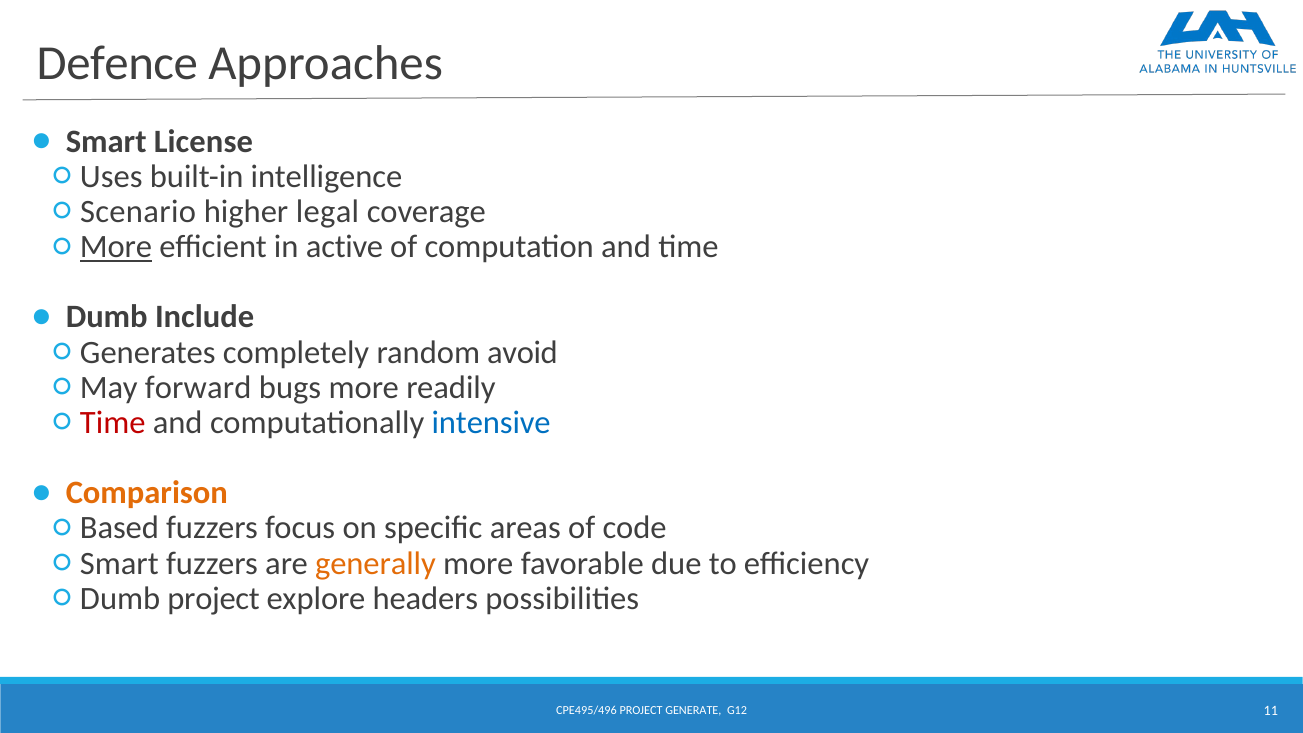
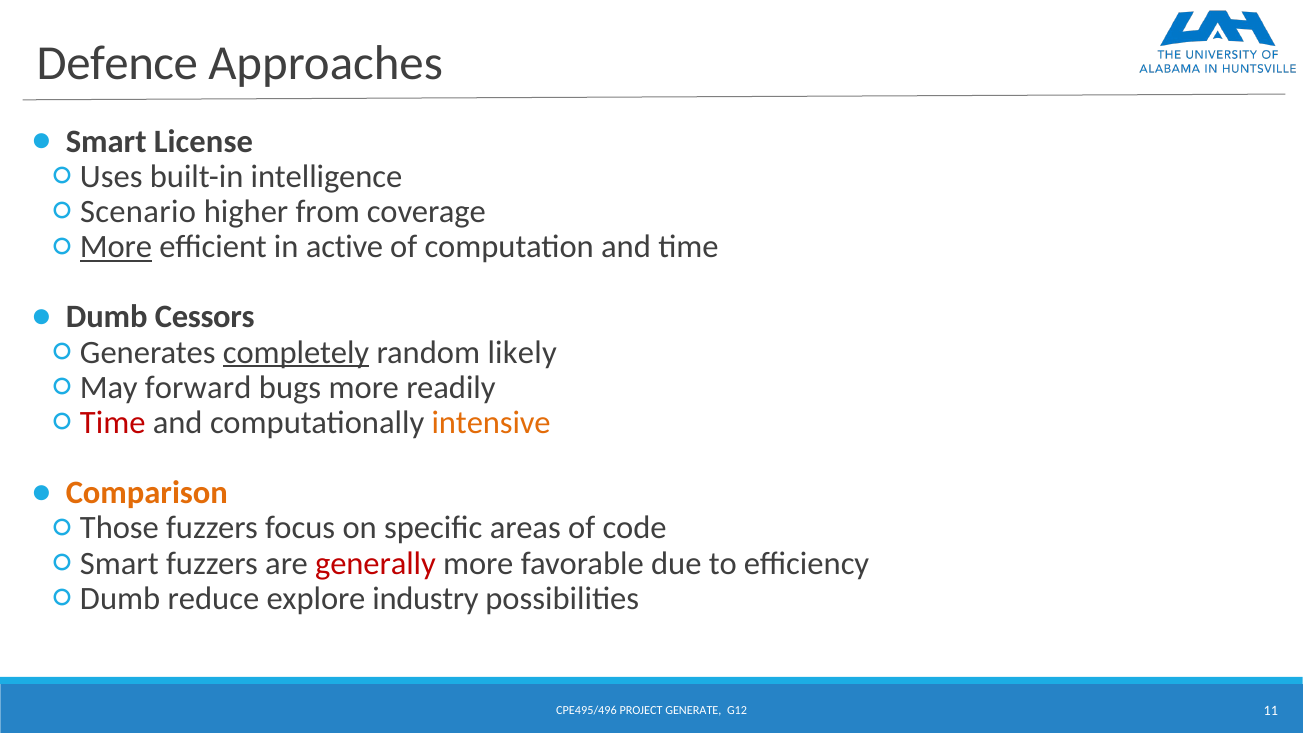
legal: legal -> from (328, 212)
Include: Include -> Cessors (205, 317)
completely underline: none -> present (296, 352)
avoid: avoid -> likely (522, 352)
intensive colour: blue -> orange (491, 423)
Based: Based -> Those (119, 528)
generally colour: orange -> red (375, 563)
Dumb project: project -> reduce (213, 598)
headers: headers -> industry (426, 598)
